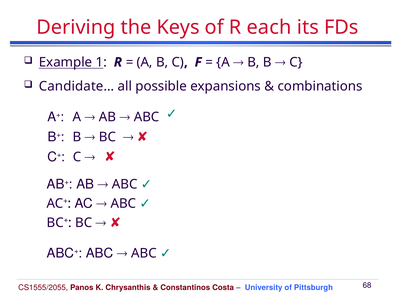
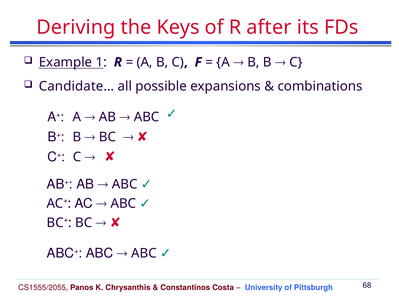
each: each -> after (269, 27)
